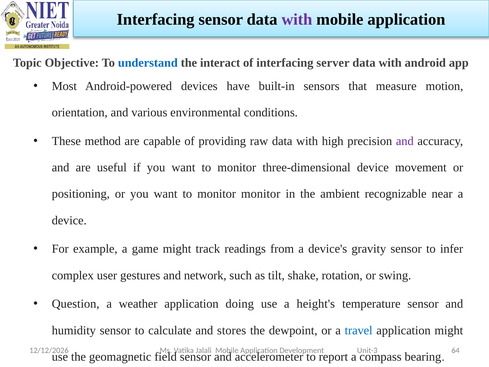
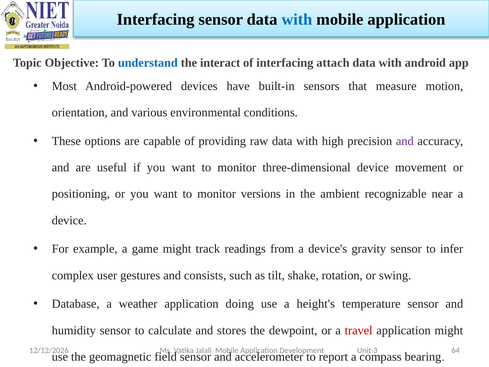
with colour: purple -> blue (297, 19)
server: server -> attach (333, 63)
method: method -> options (103, 141)
monitor monitor: monitor -> versions (261, 194)
network: network -> consists (205, 275)
Question: Question -> Database (76, 304)
travel colour: blue -> red (359, 330)
